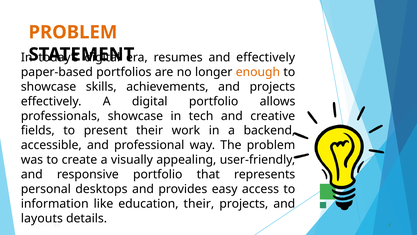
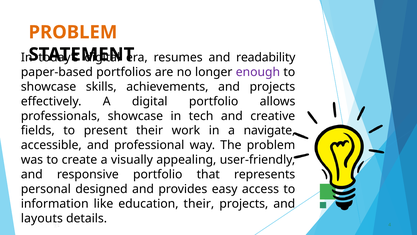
and effectively: effectively -> readability (266, 57)
enough colour: orange -> purple (258, 72)
backend: backend -> navigate (269, 130)
desktops: desktops -> designed (101, 189)
